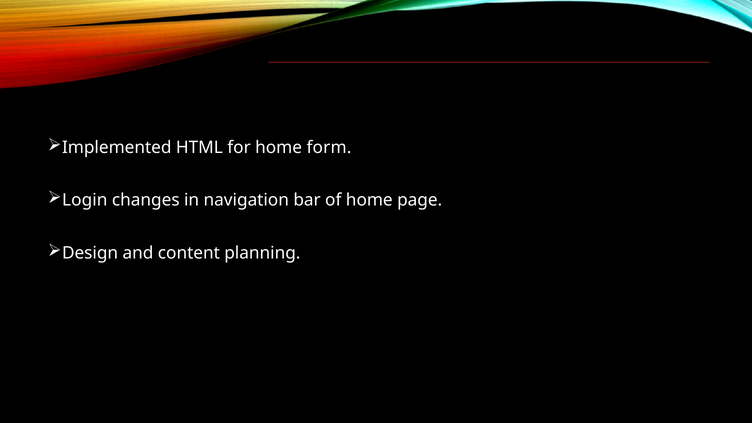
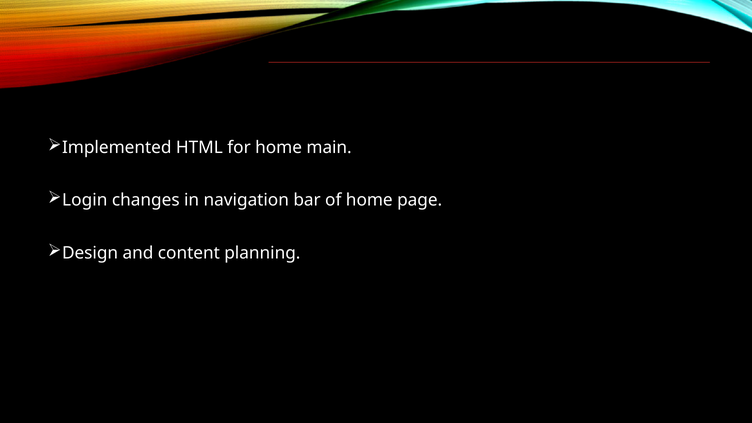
form: form -> main (329, 147)
